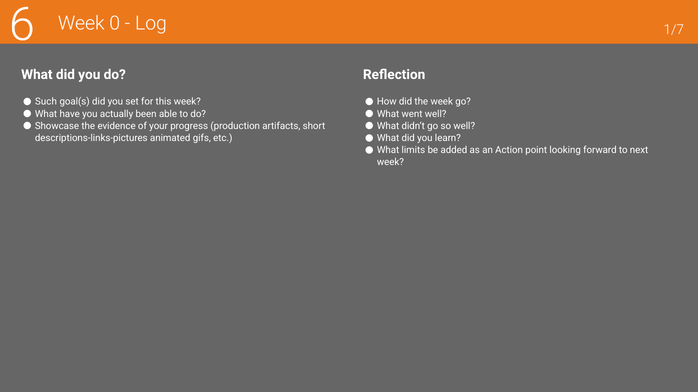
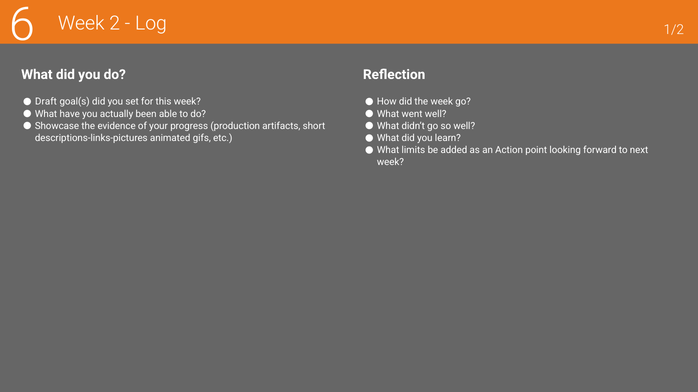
0: 0 -> 2 (115, 23)
1/7: 1/7 -> 1/2 (674, 30)
Such: Such -> Draft (46, 102)
